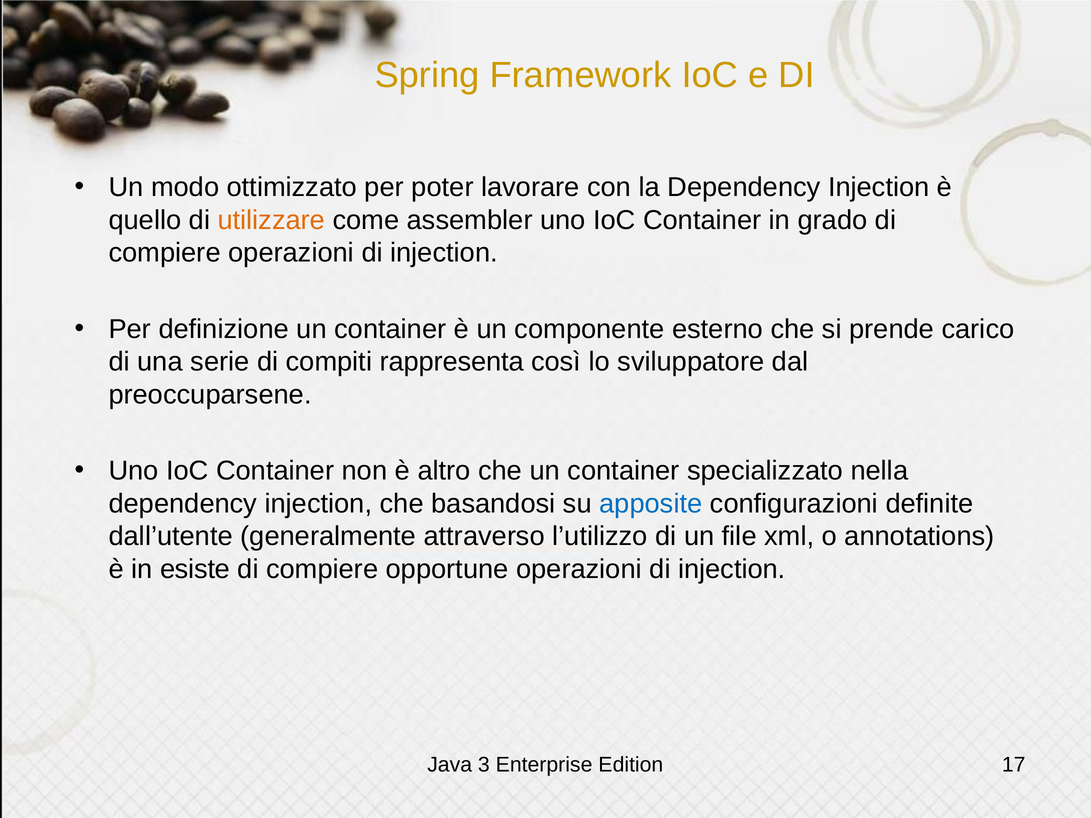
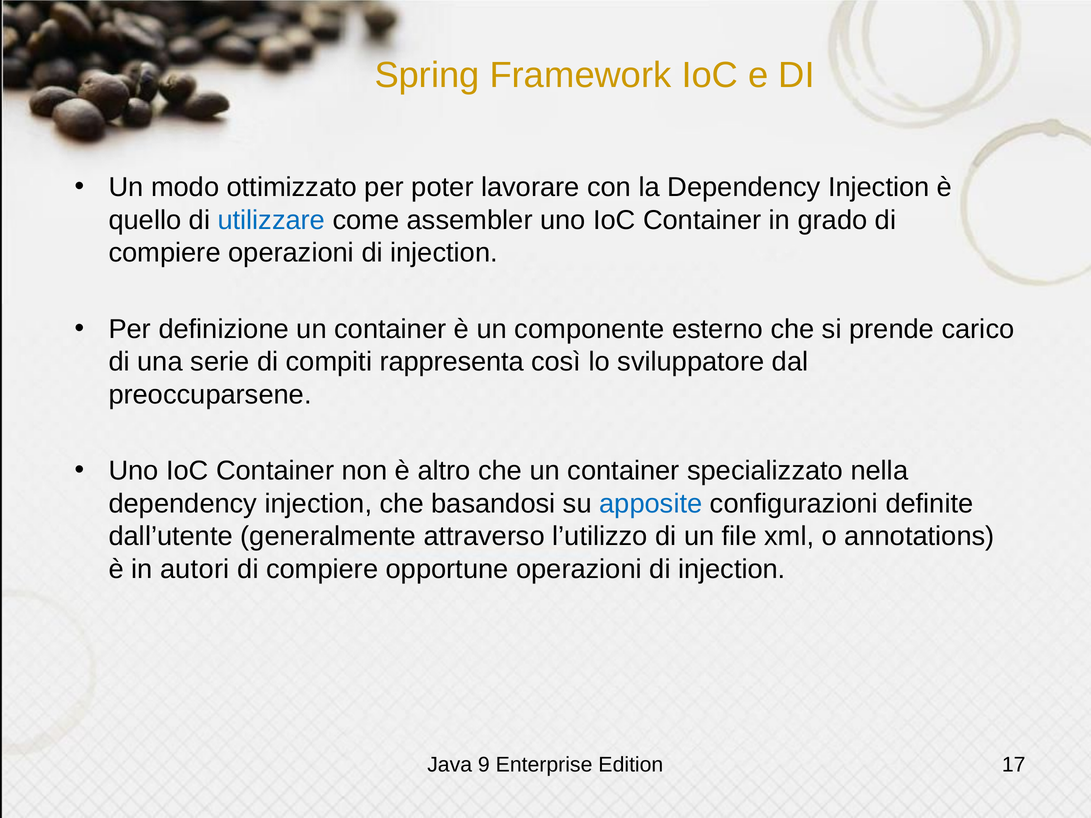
utilizzare colour: orange -> blue (271, 220)
esiste: esiste -> autori (195, 569)
3: 3 -> 9 (484, 765)
